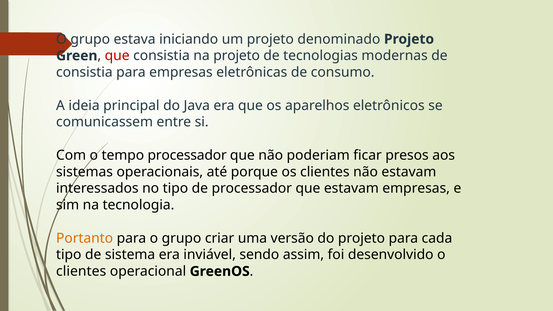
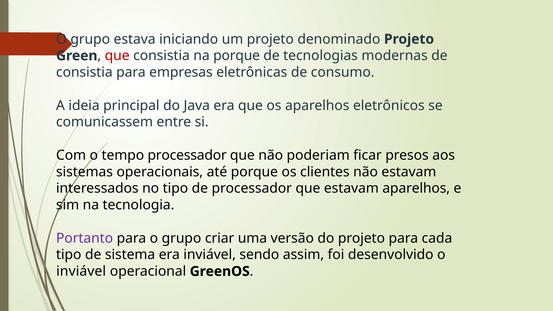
na projeto: projeto -> porque (237, 56)
estavam empresas: empresas -> aparelhos (416, 188)
Portanto colour: orange -> purple (85, 238)
clientes: clientes -> inviável (81, 271)
